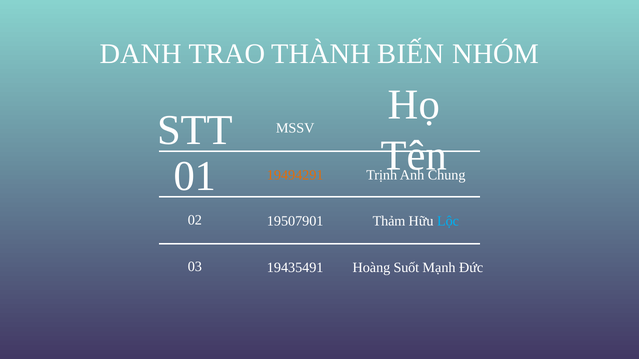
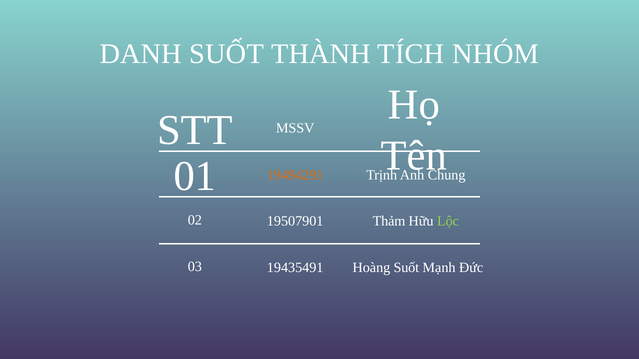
DANH TRAO: TRAO -> SUỐT (227, 54)
BIẾN: BIẾN -> TÍCH (411, 54)
Lộc colour: light blue -> light green (448, 221)
